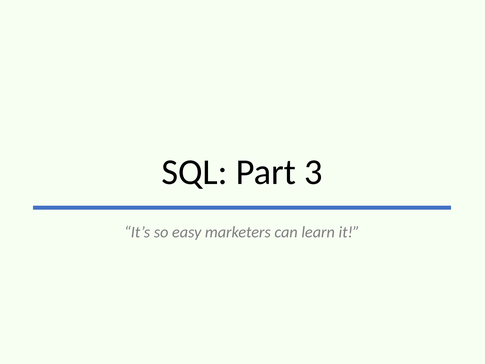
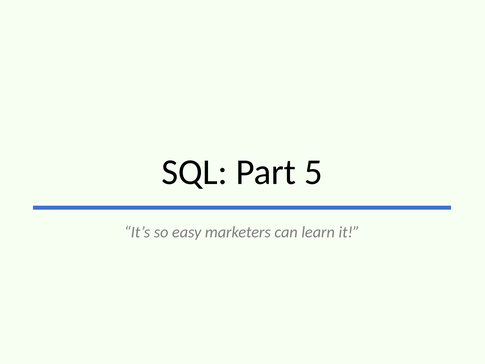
3: 3 -> 5 (313, 172)
